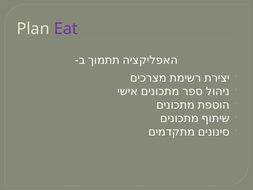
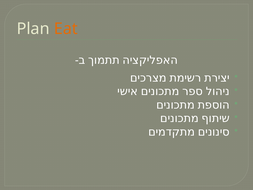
Eat colour: purple -> orange (66, 29)
